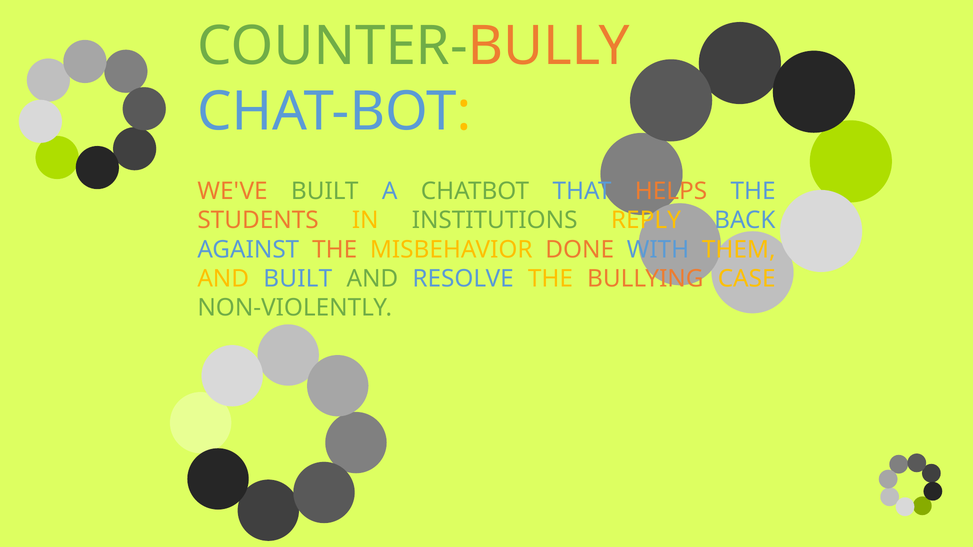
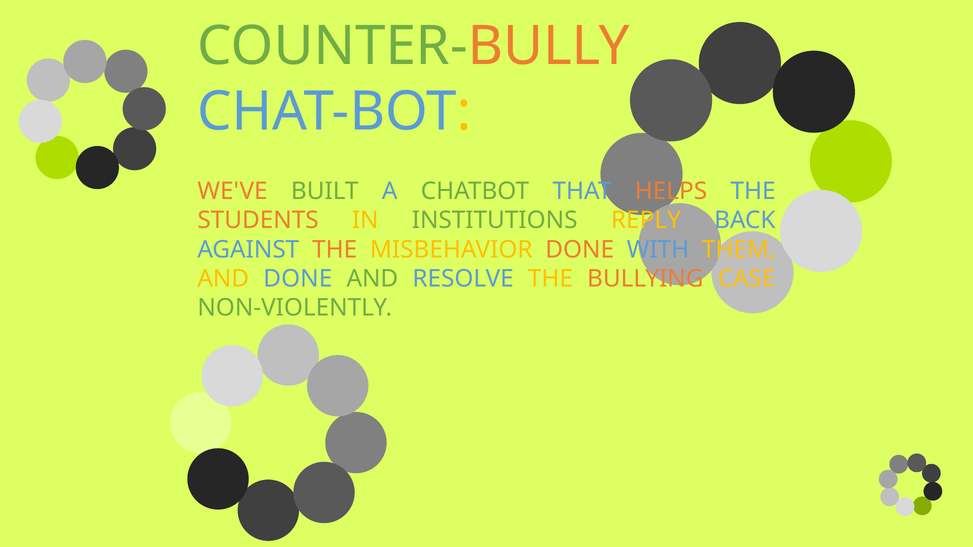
AND BUILT: BUILT -> DONE (298, 279)
